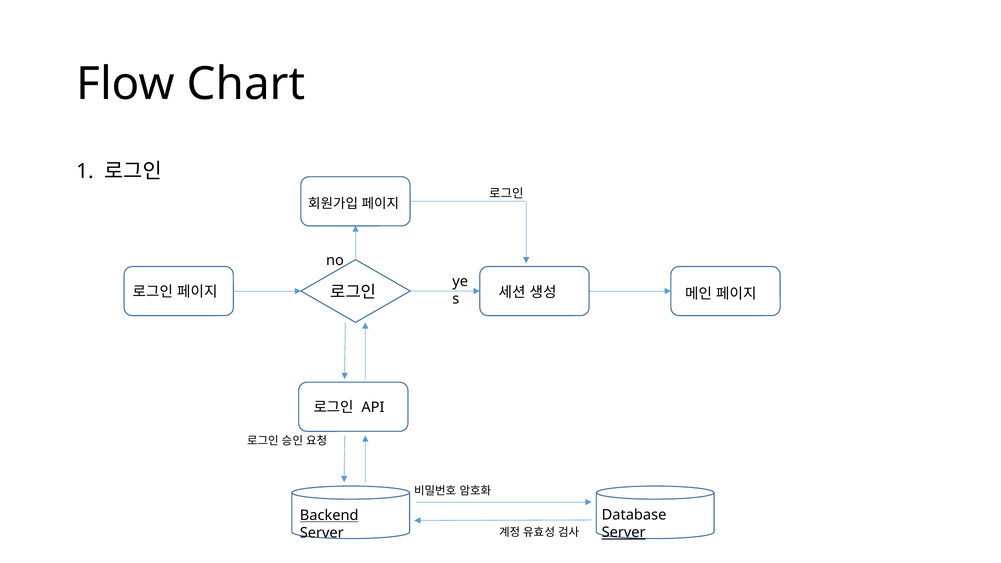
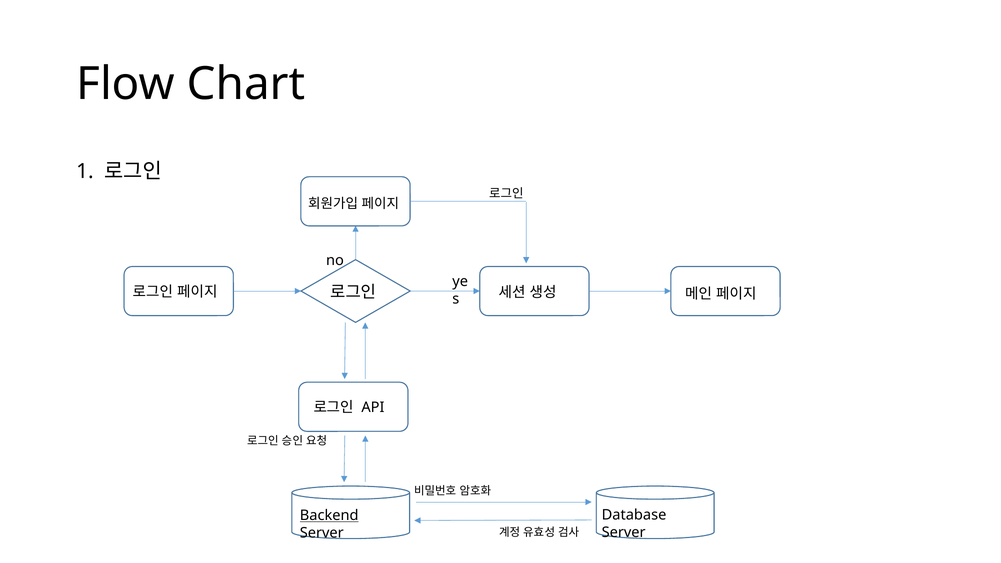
Server underline: present -> none (624, 533)
